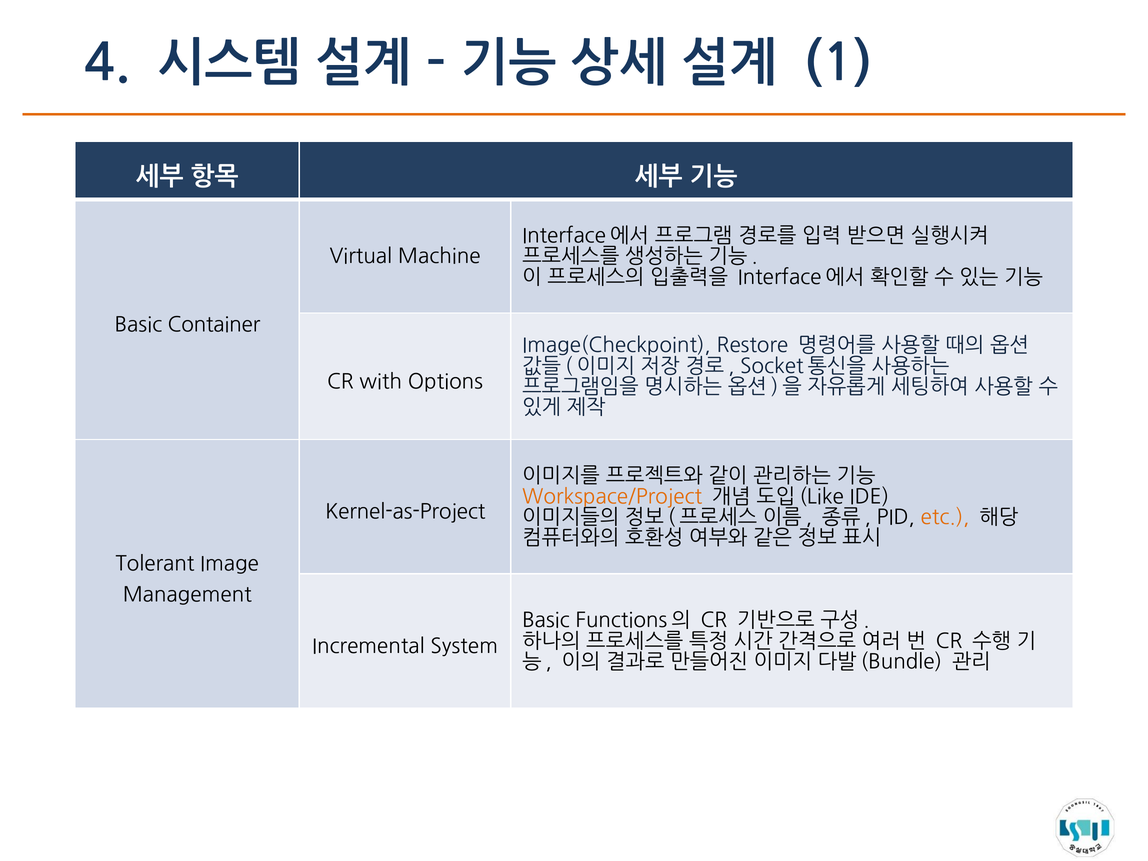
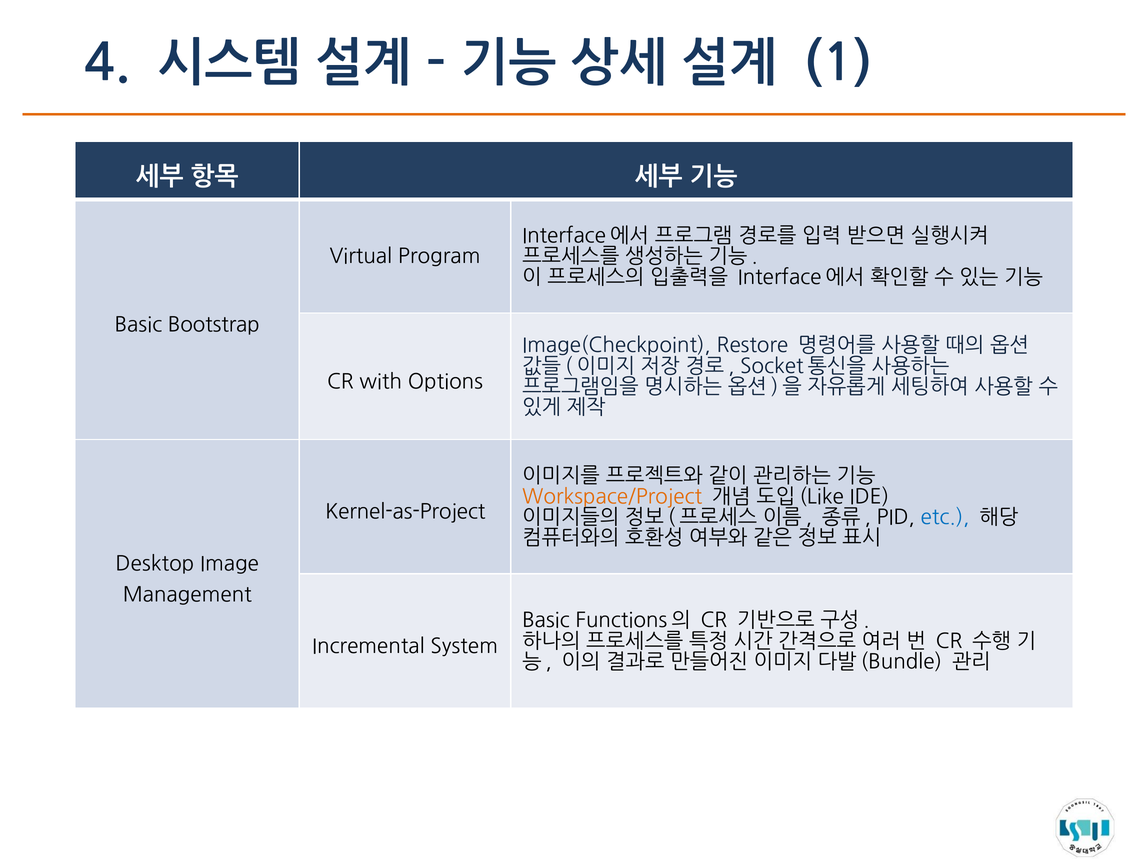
Machine: Machine -> Program (439, 257)
Container: Container -> Bootstrap (214, 325)
etc colour: orange -> blue (945, 517)
Tolerant: Tolerant -> Desktop (155, 564)
